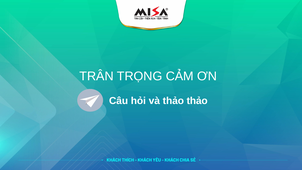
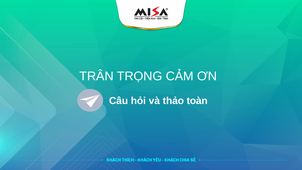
thảo thảo: thảo -> toàn (197, 101)
